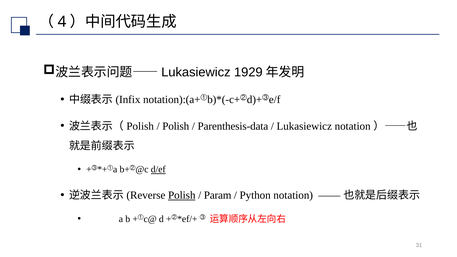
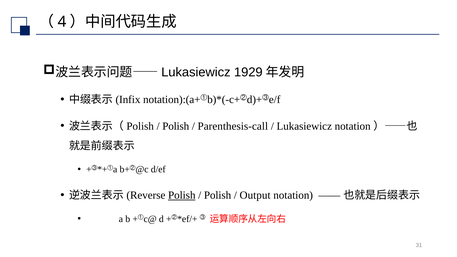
Parenthesis-data: Parenthesis-data -> Parenthesis-call (233, 126)
d/ef underline: present -> none (158, 170)
Param: Param -> Polish (218, 195)
Python: Python -> Output (255, 195)
